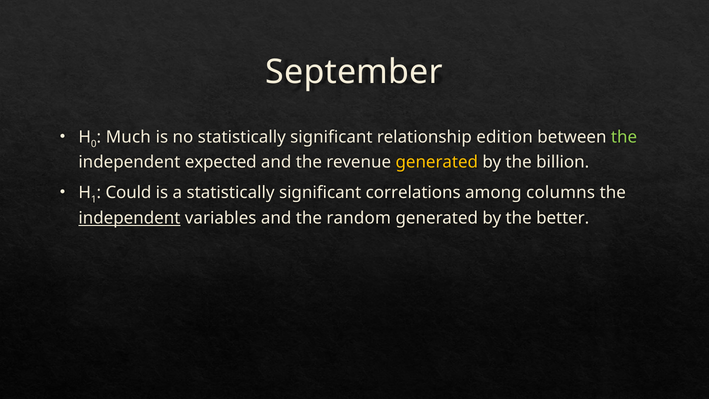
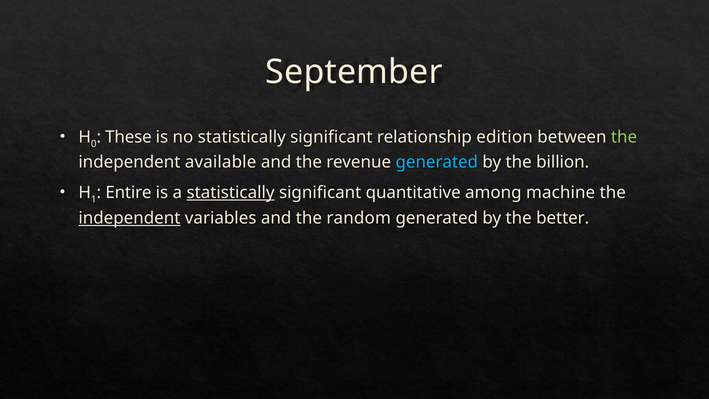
Much: Much -> These (128, 137)
expected: expected -> available (221, 162)
generated colour: yellow -> light blue (437, 162)
Could: Could -> Entire (128, 193)
statistically underline: none -> present (231, 193)
correlations: correlations -> quantitative (413, 193)
columns: columns -> machine (561, 193)
